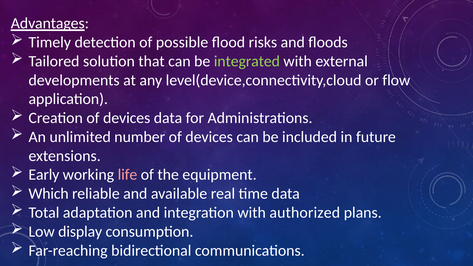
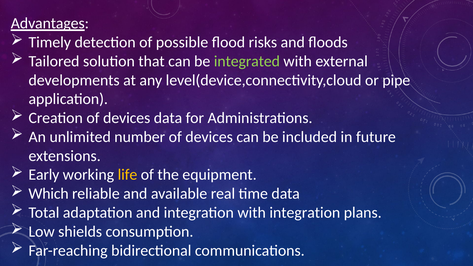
flow: flow -> pipe (396, 80)
life colour: pink -> yellow (127, 175)
with authorized: authorized -> integration (305, 213)
display: display -> shields (80, 232)
